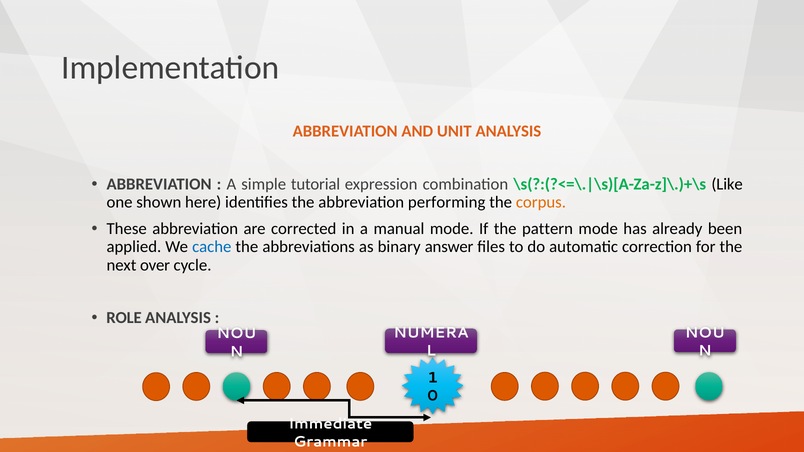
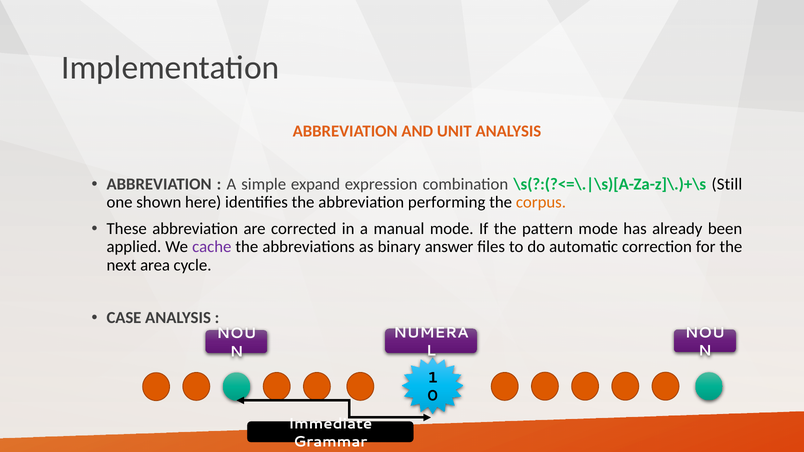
tutorial: tutorial -> expand (316, 184)
Like: Like -> Still (727, 184)
cache colour: blue -> purple (212, 247)
over: over -> area (155, 265)
ROLE: ROLE -> CASE (124, 318)
